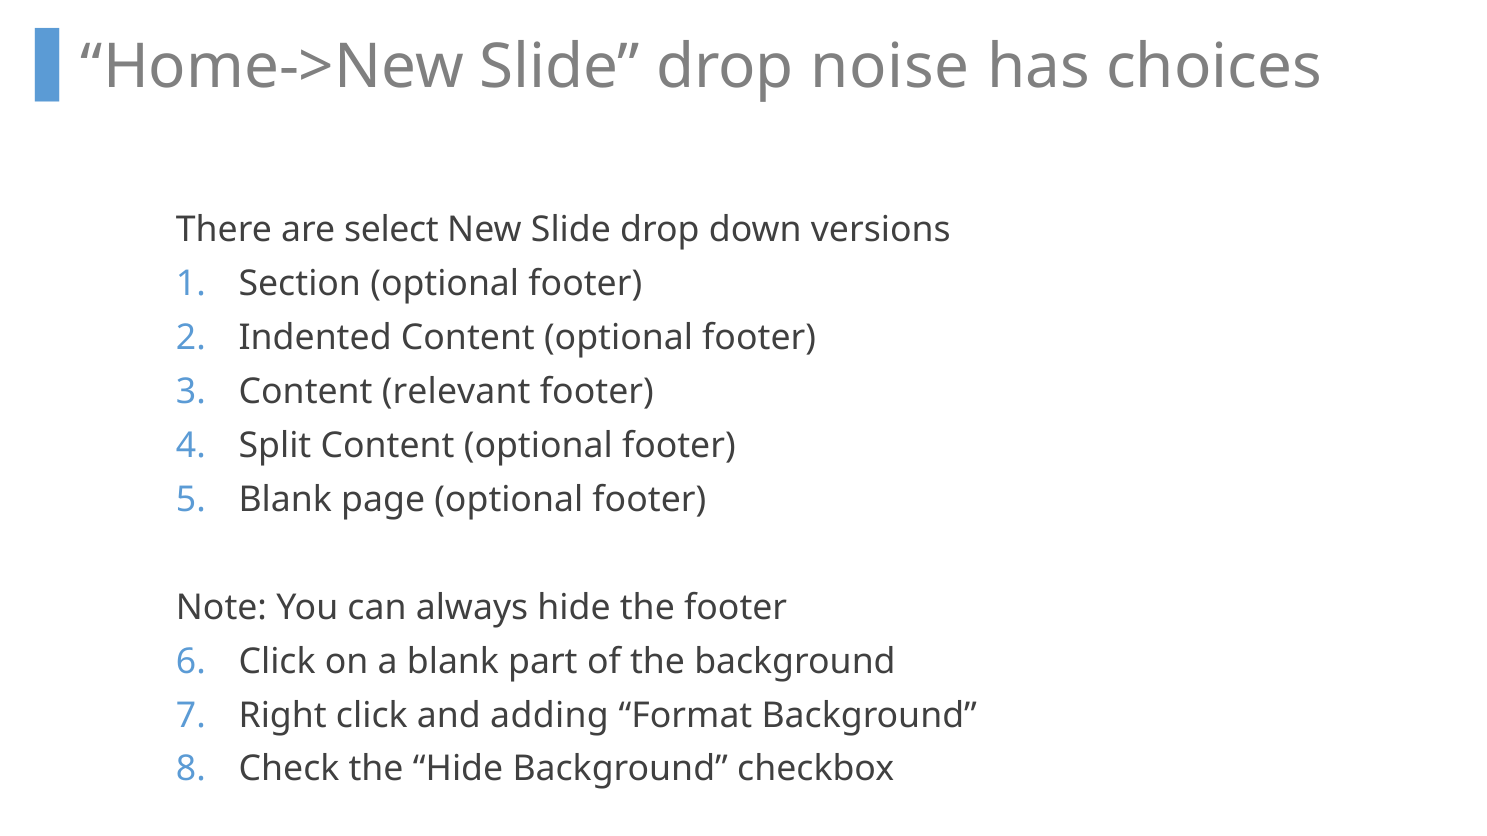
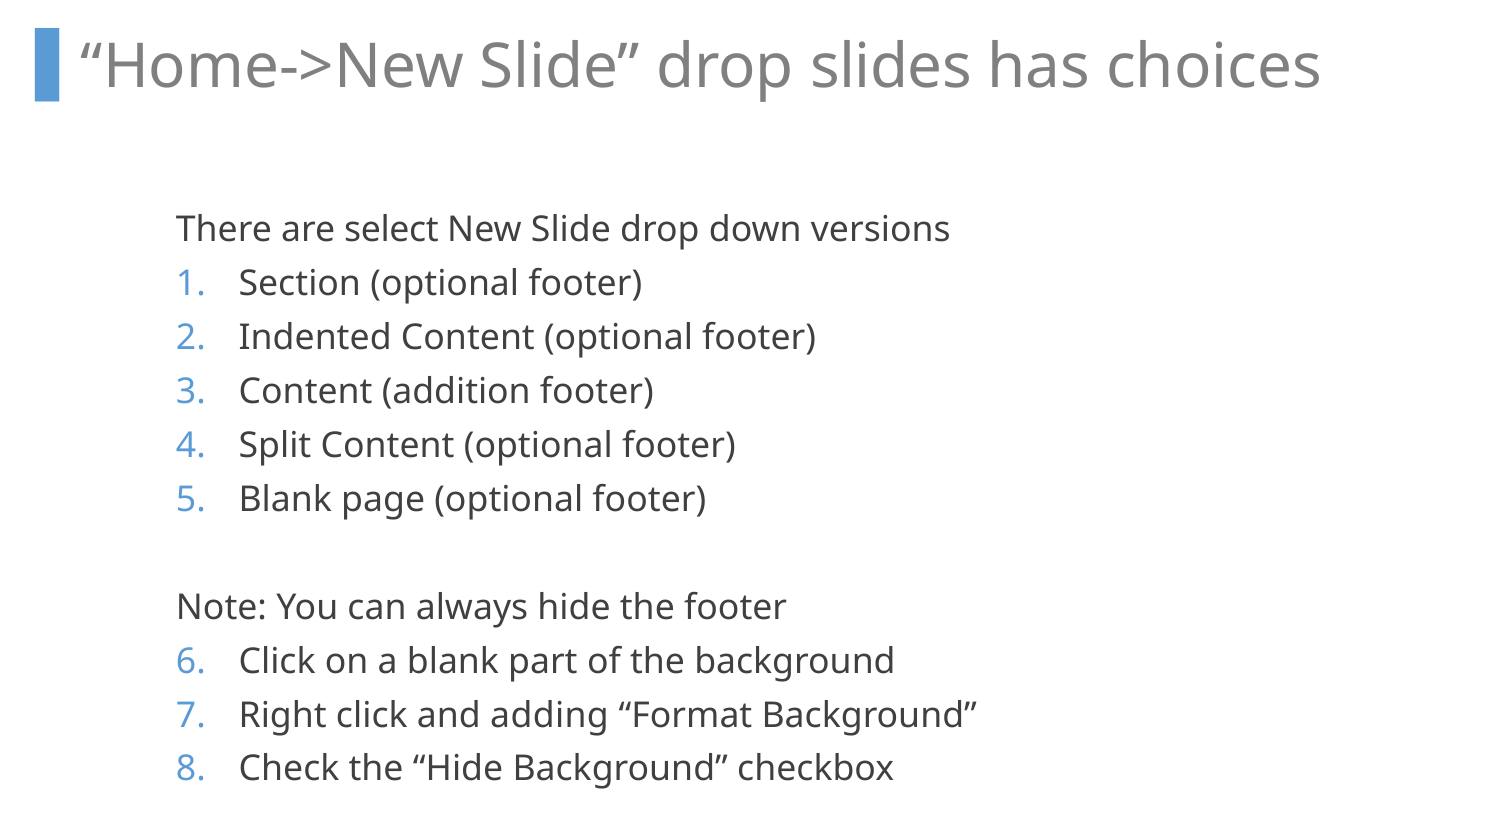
noise: noise -> slides (891, 67)
relevant: relevant -> addition (456, 392)
